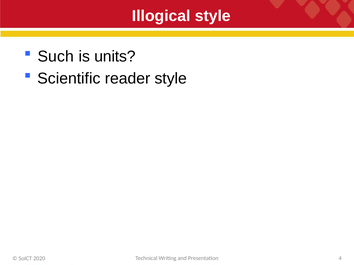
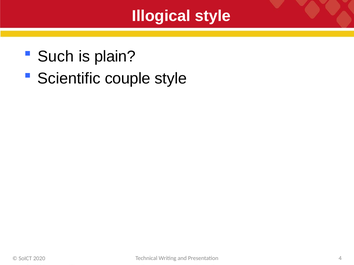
units: units -> plain (115, 57)
reader: reader -> couple (128, 79)
